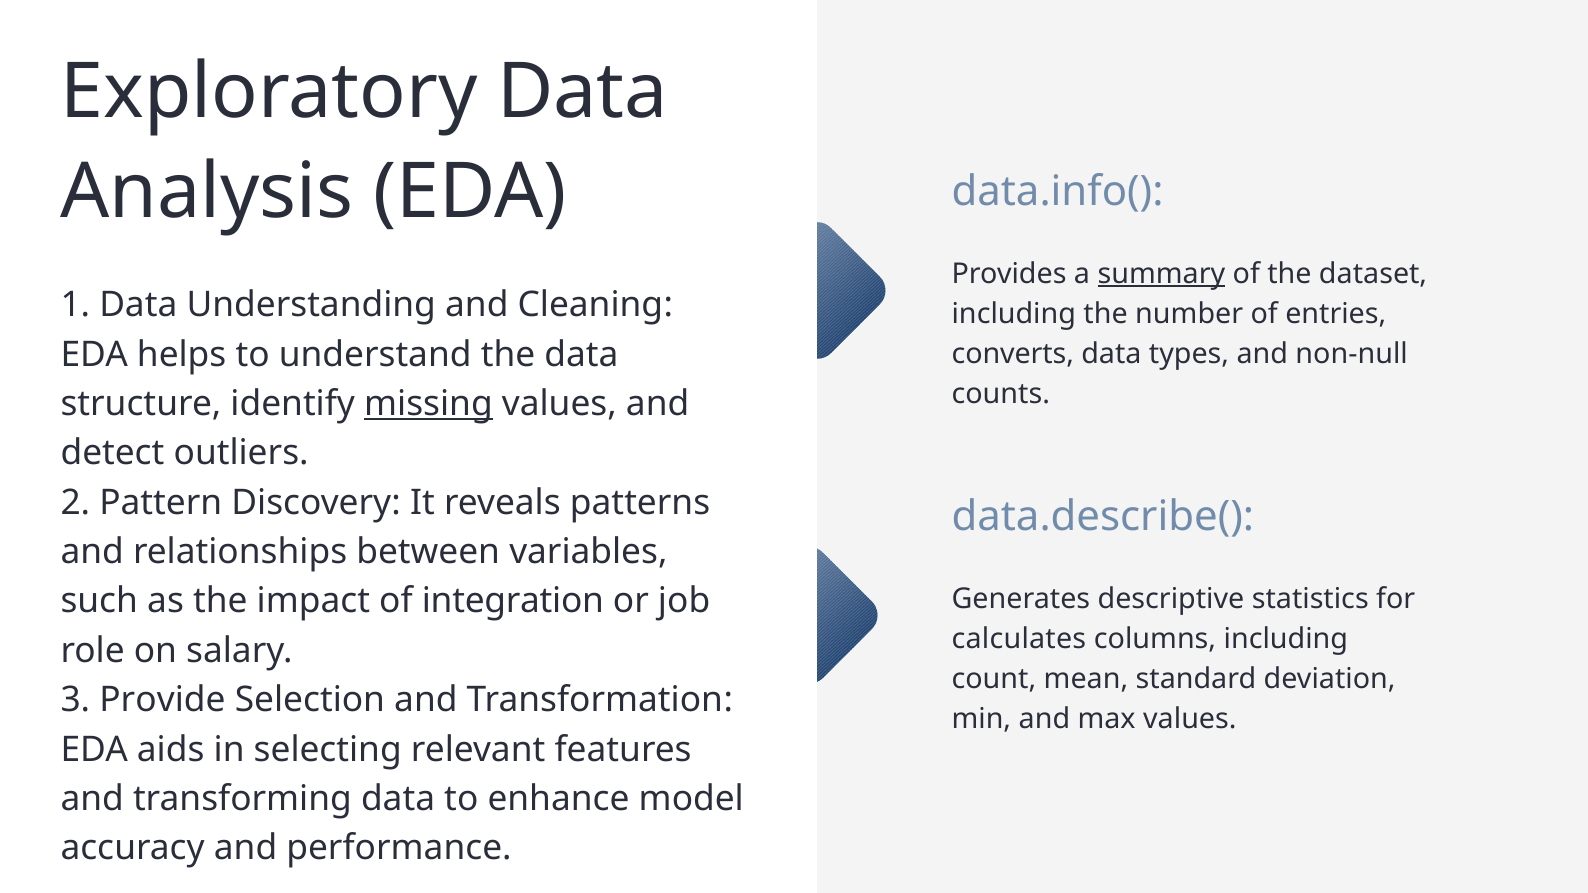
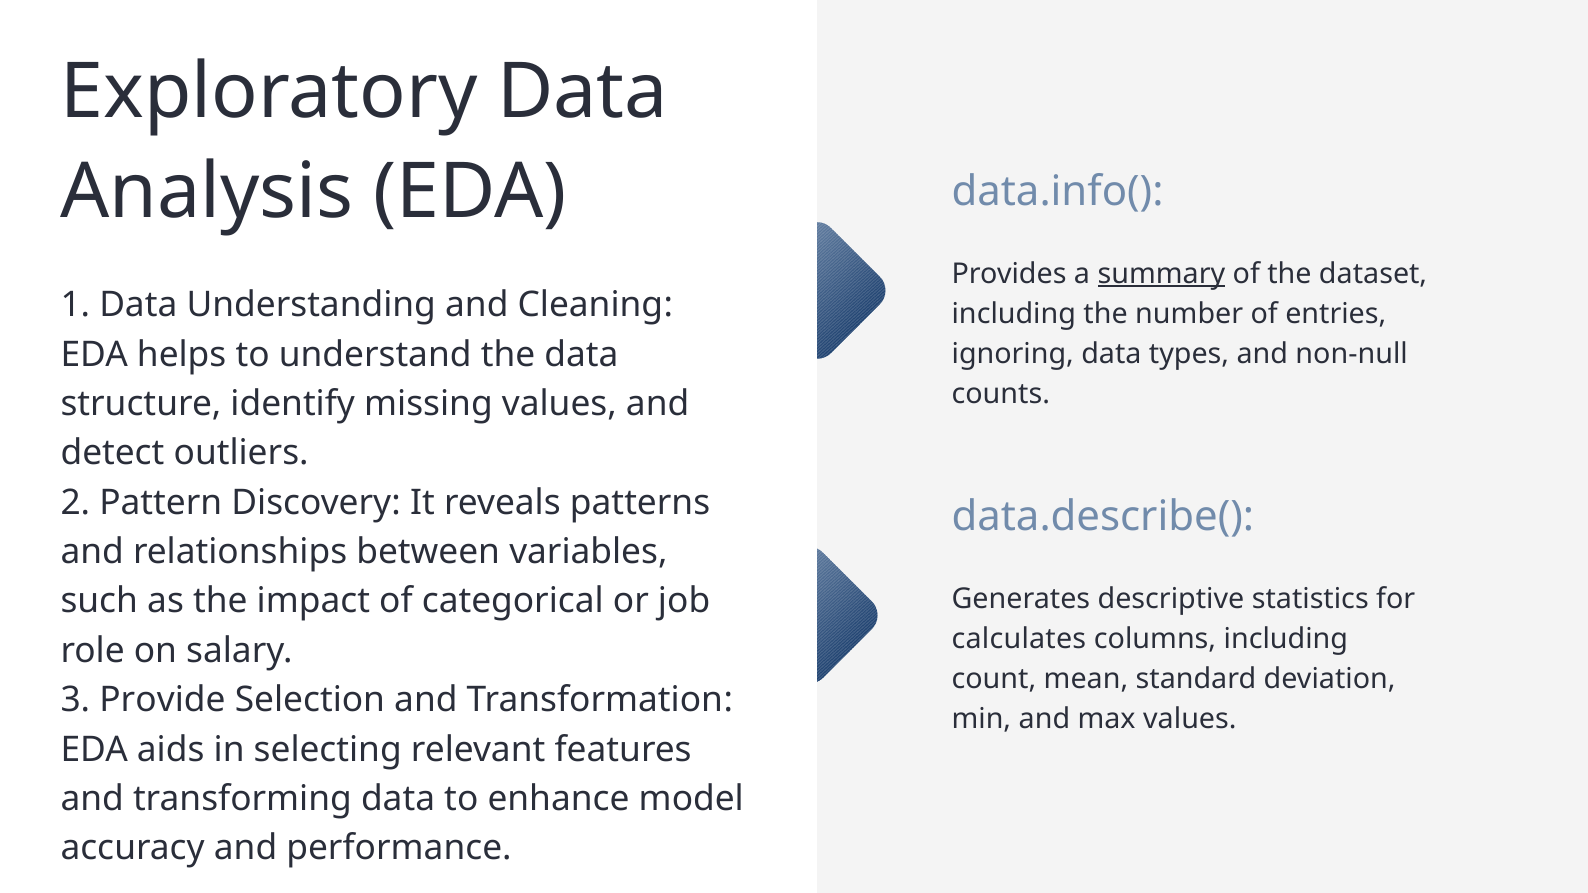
converts: converts -> ignoring (1013, 354)
missing underline: present -> none (428, 404)
integration: integration -> categorical (513, 601)
